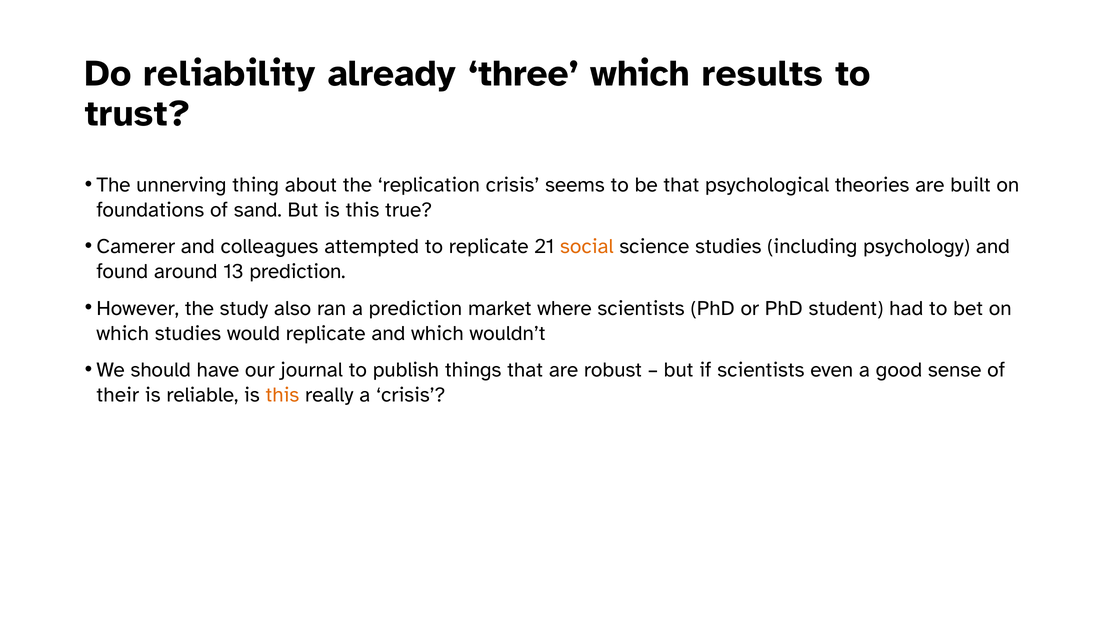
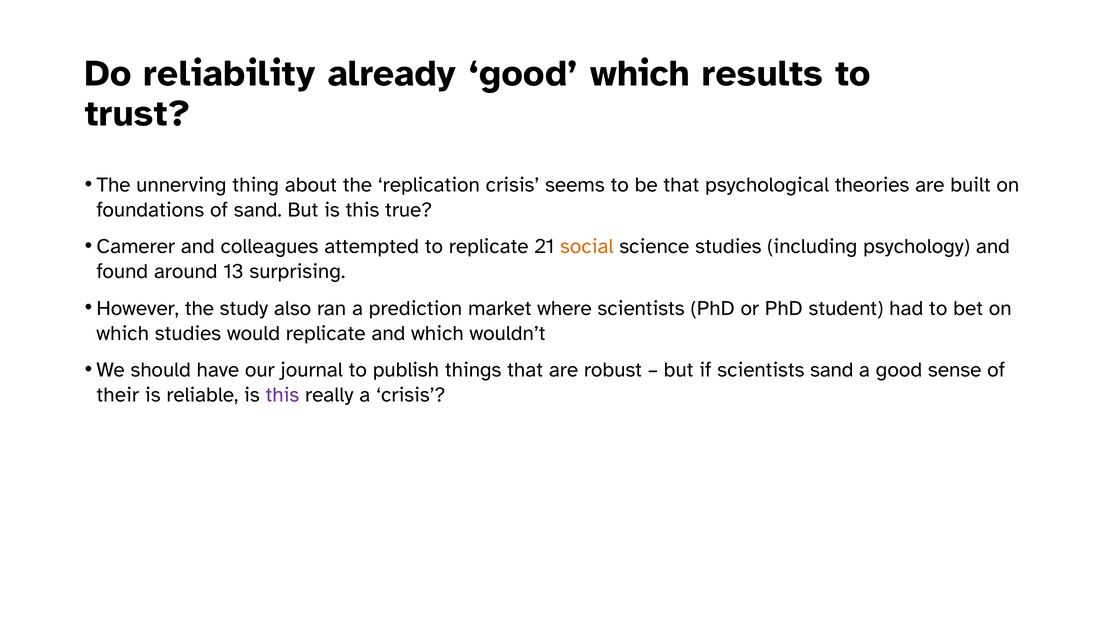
already three: three -> good (523, 73)
13 prediction: prediction -> surprising (297, 271)
scientists even: even -> sand (832, 370)
this colour: orange -> purple (282, 395)
